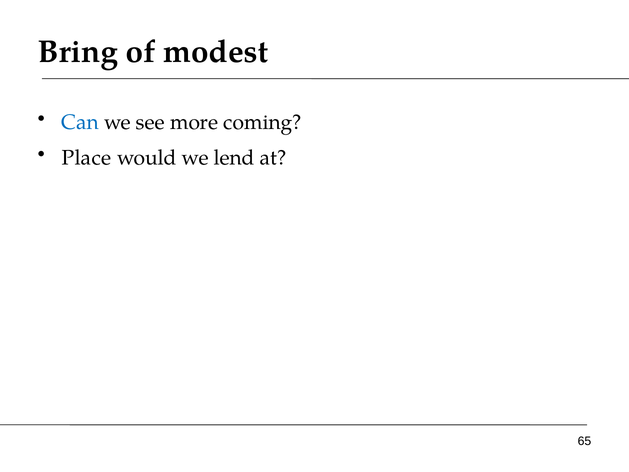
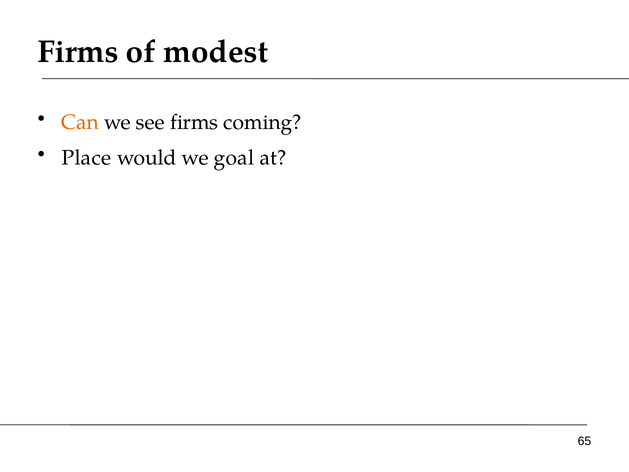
Bring: Bring -> Firms (78, 52)
Can colour: blue -> orange (80, 122)
see more: more -> firms (194, 122)
lend: lend -> goal (234, 158)
